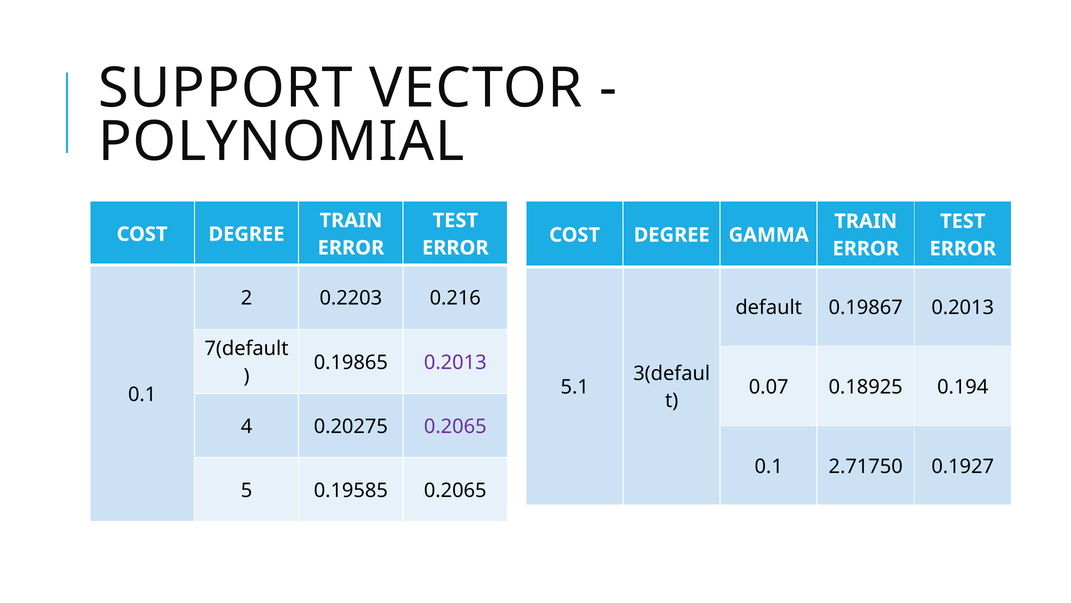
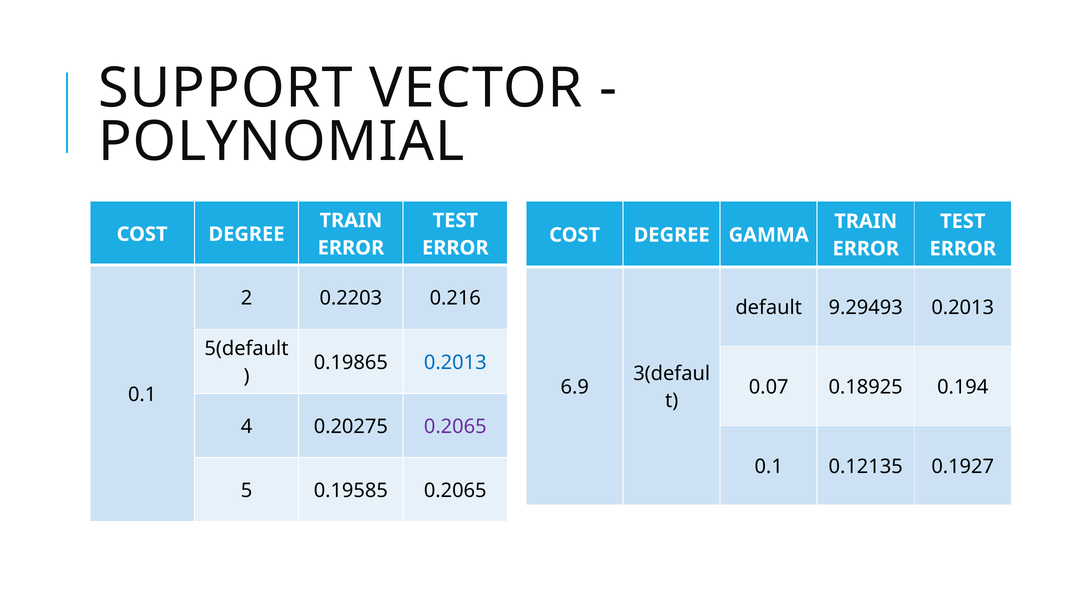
0.19867: 0.19867 -> 9.29493 (866, 307)
7(default: 7(default -> 5(default (246, 348)
0.2013 colour: purple -> blue (455, 362)
5.1: 5.1 -> 6.9 (575, 387)
2.71750: 2.71750 -> 0.12135 (866, 466)
